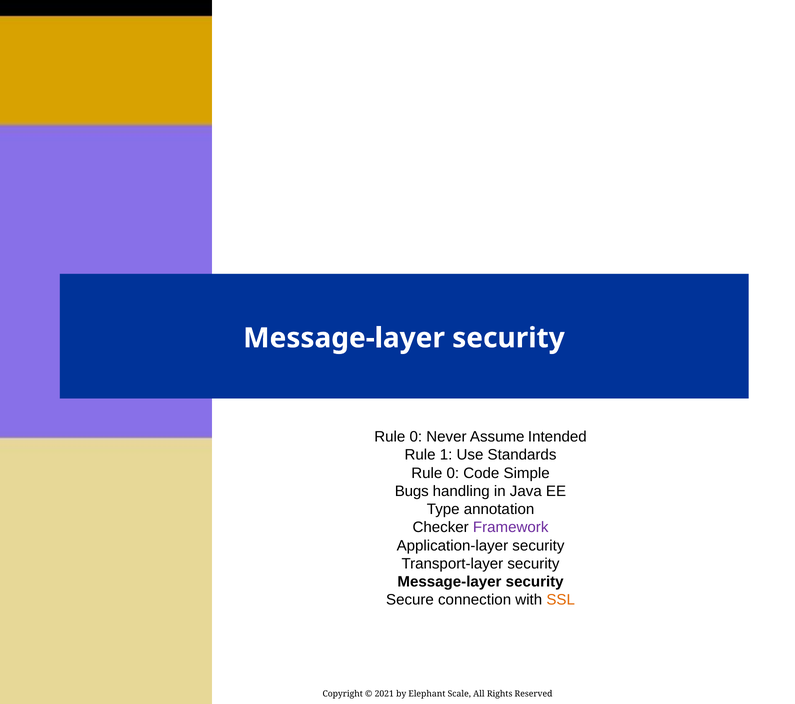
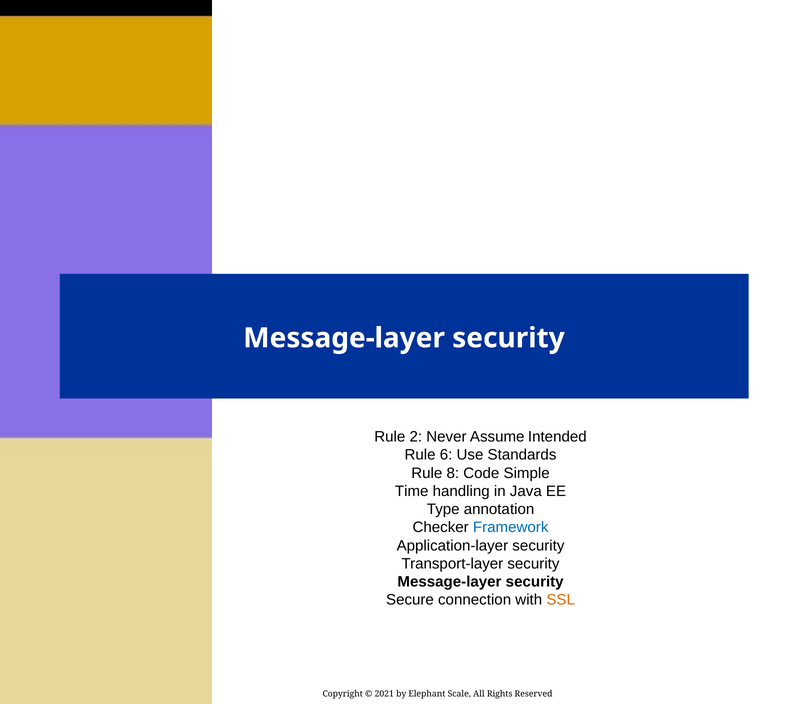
0: 0 -> 2 (416, 437)
1: 1 -> 6 (446, 455)
0: 0 -> 8 (453, 473)
Bugs: Bugs -> Time (412, 491)
Framework colour: purple -> blue (511, 527)
